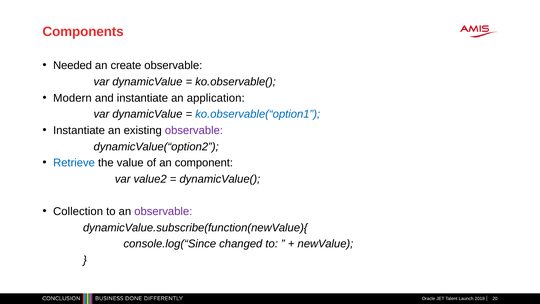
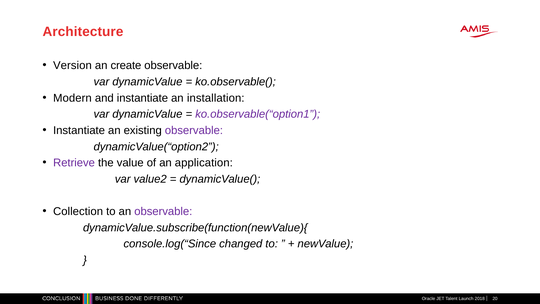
Components: Components -> Architecture (83, 32)
Needed: Needed -> Version (72, 66)
application: application -> installation (216, 98)
ko.observable(“option1 colour: blue -> purple (258, 114)
Retrieve colour: blue -> purple (74, 163)
component: component -> application (204, 163)
